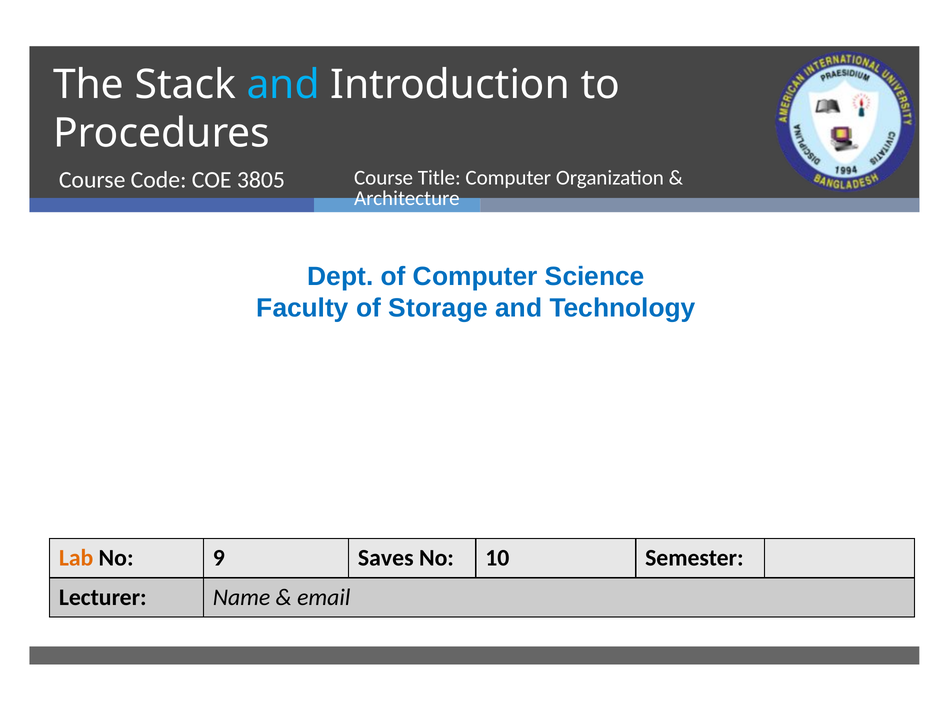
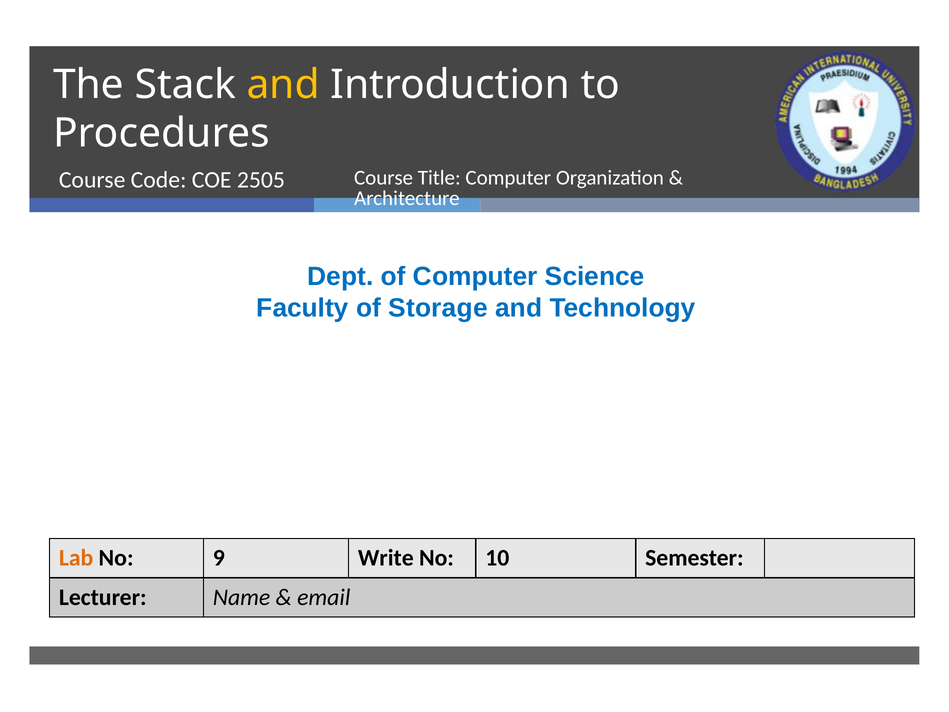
and colour: light blue -> yellow (283, 85)
3805: 3805 -> 2505 (261, 180)
Saves: Saves -> Write (386, 558)
